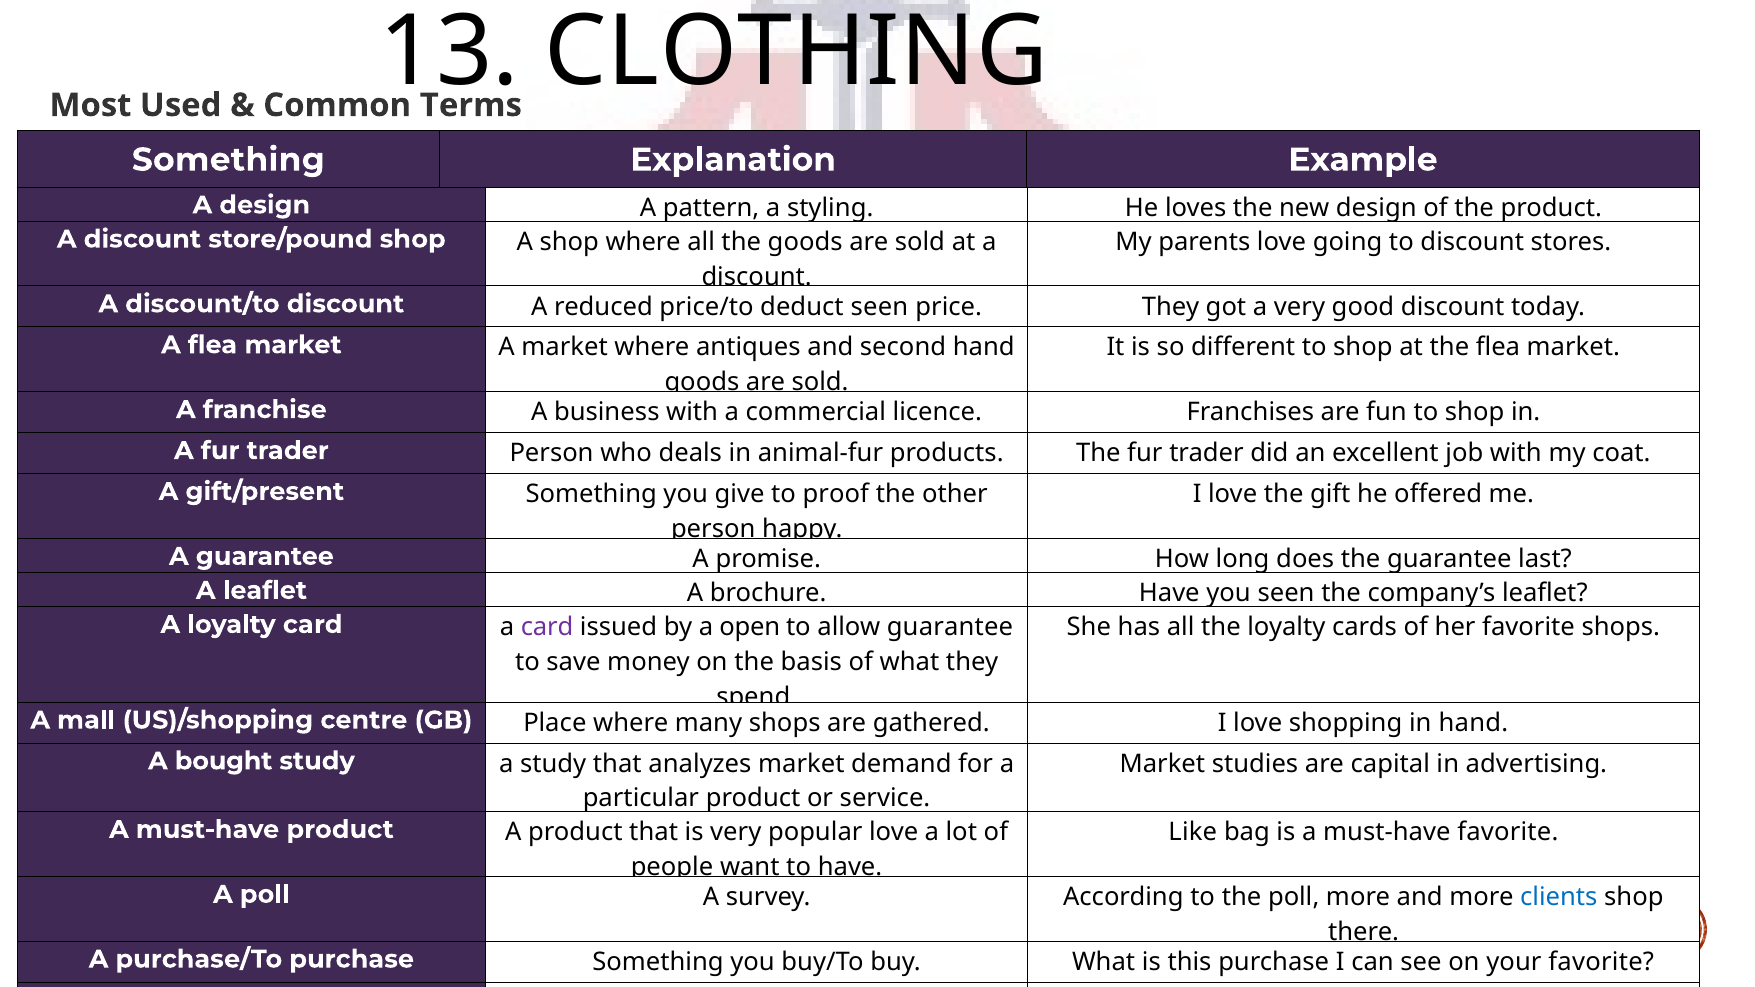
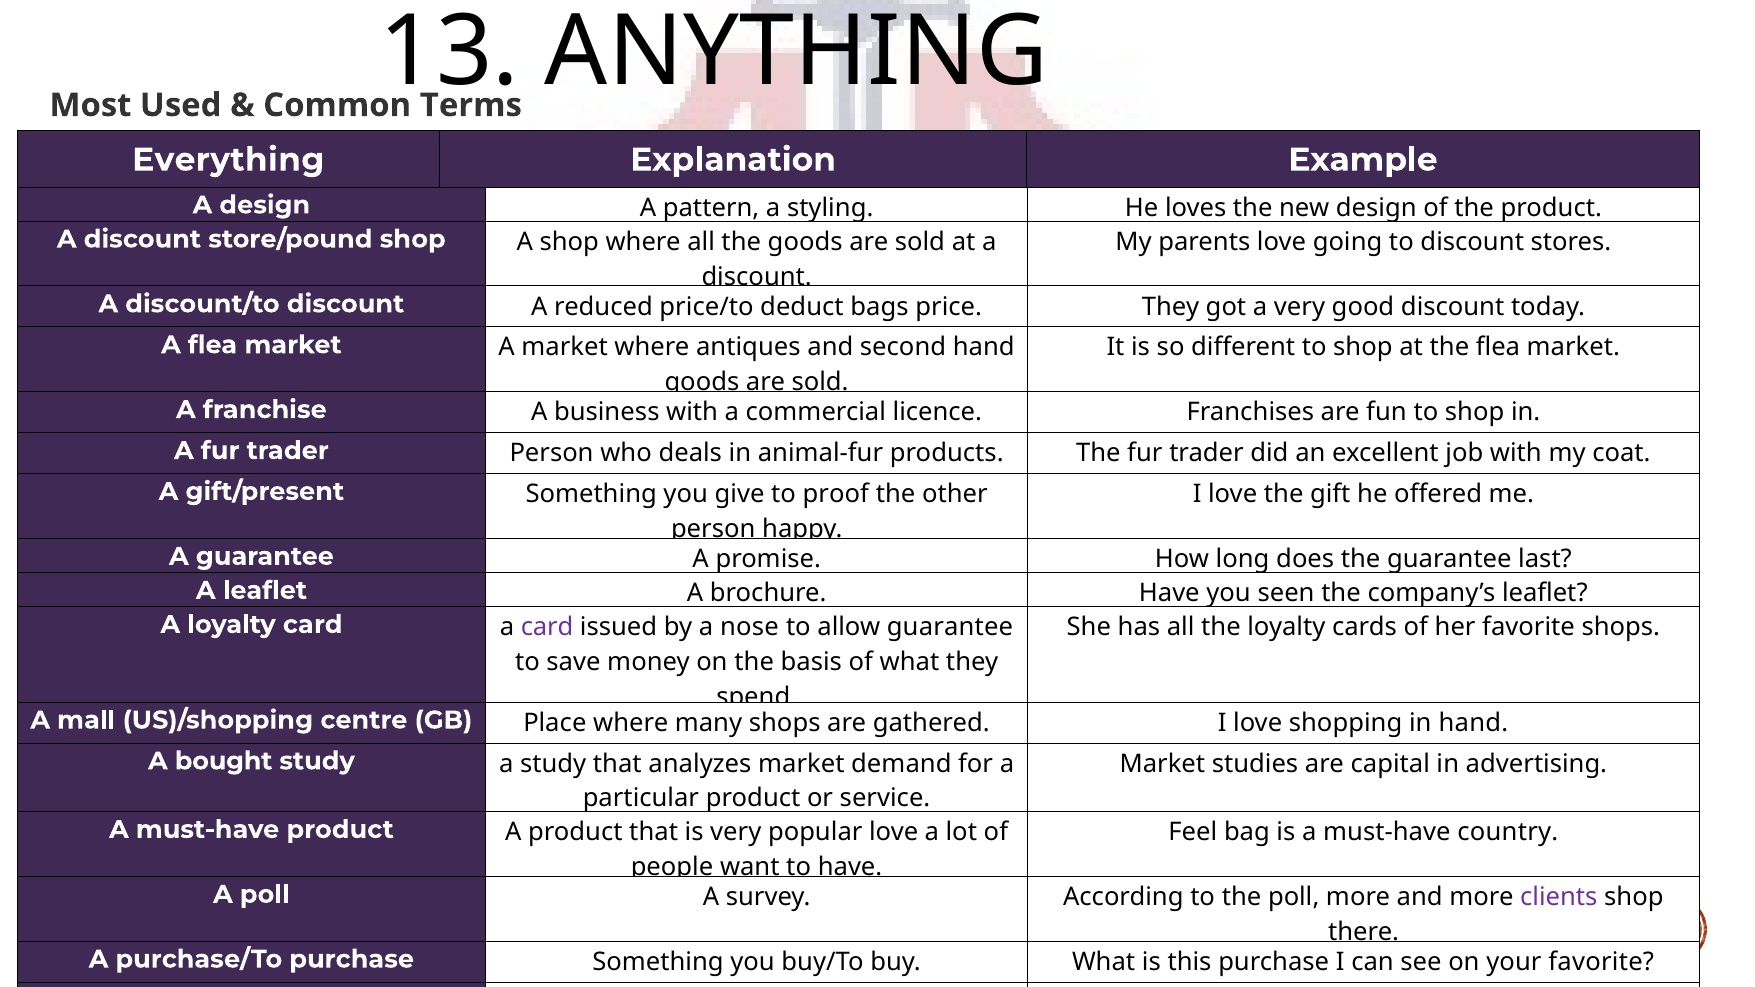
CLOTHING: CLOTHING -> ANYTHING (797, 52)
Something: Something -> Everything (228, 160)
deduct seen: seen -> bags (880, 307)
open: open -> nose (749, 627)
Like: Like -> Feel (1193, 832)
must-have favorite: favorite -> country (1508, 832)
clients colour: blue -> purple (1559, 897)
